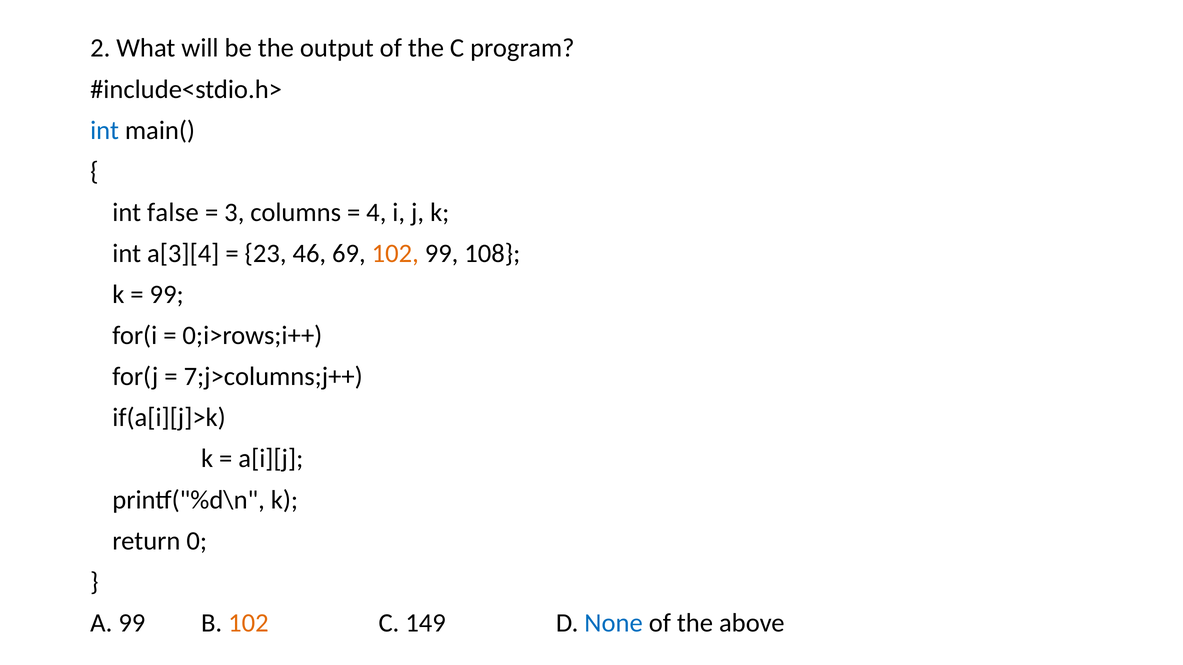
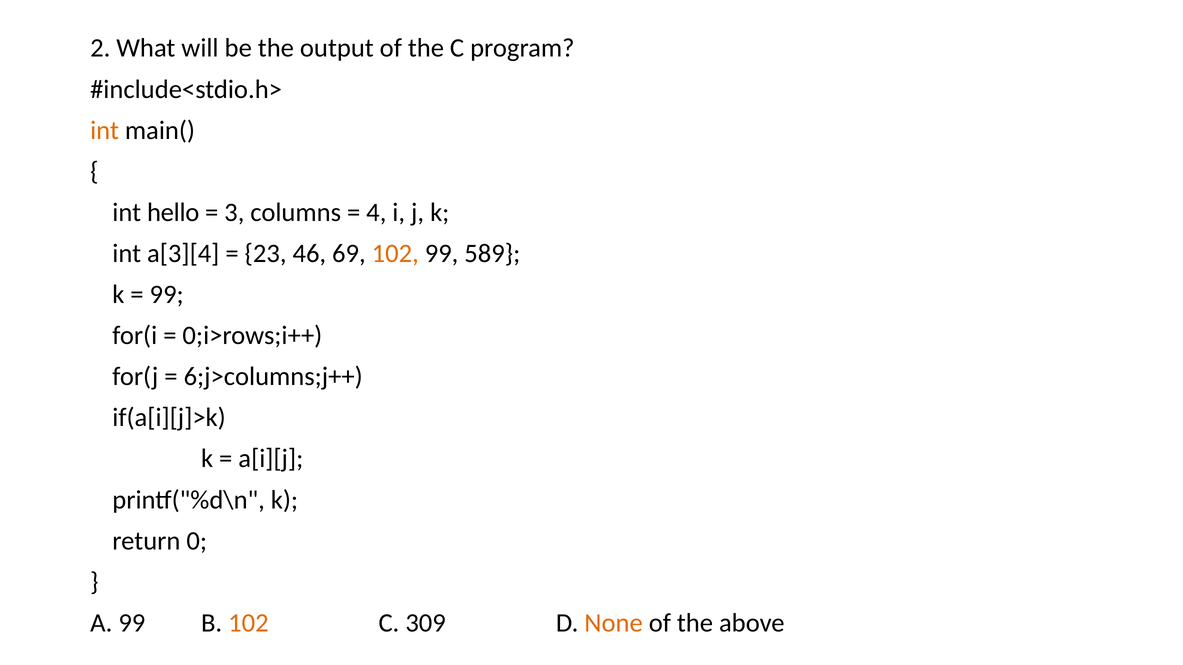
int colour: blue -> orange (105, 130)
false: false -> hello (173, 213)
108: 108 -> 589 (492, 254)
7;j>columns;j++: 7;j>columns;j++ -> 6;j>columns;j++ (273, 377)
149: 149 -> 309 (426, 623)
None colour: blue -> orange (614, 623)
